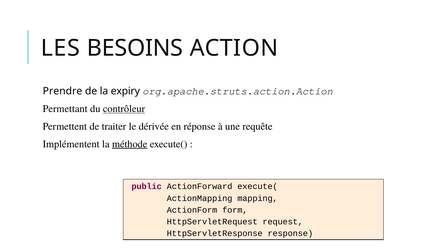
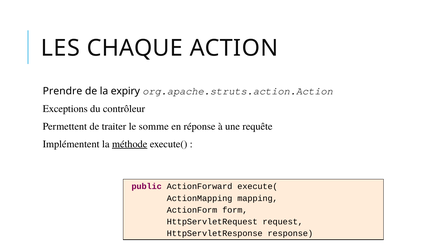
BESOINS: BESOINS -> CHAQUE (135, 48)
Permettant: Permettant -> Exceptions (65, 109)
contrôleur underline: present -> none (124, 109)
dérivée: dérivée -> somme (154, 126)
